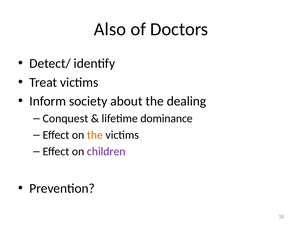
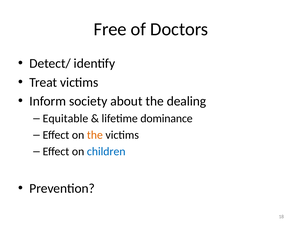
Also: Also -> Free (110, 29)
Conquest: Conquest -> Equitable (65, 118)
children colour: purple -> blue (106, 151)
